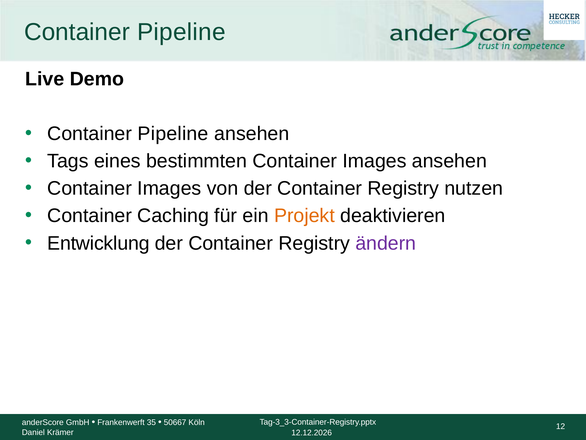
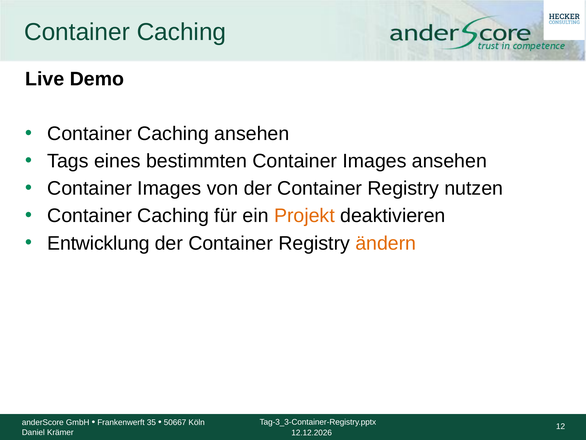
Pipeline: Pipeline -> Caching (181, 32)
Pipeline: Pipeline -> Caching (173, 134)
ändern colour: purple -> orange (386, 243)
